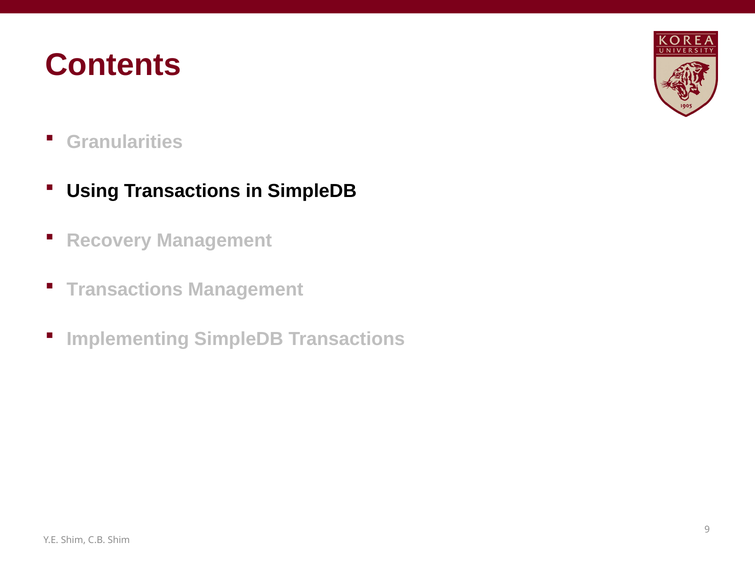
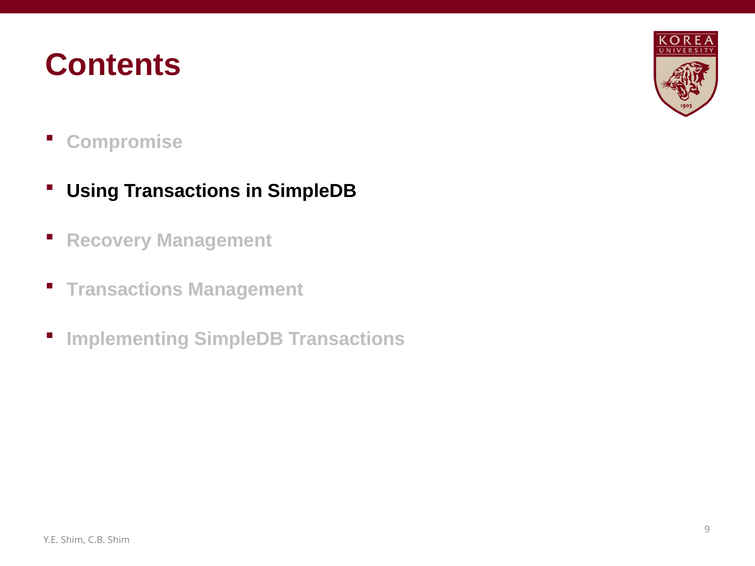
Granularities: Granularities -> Compromise (125, 142)
